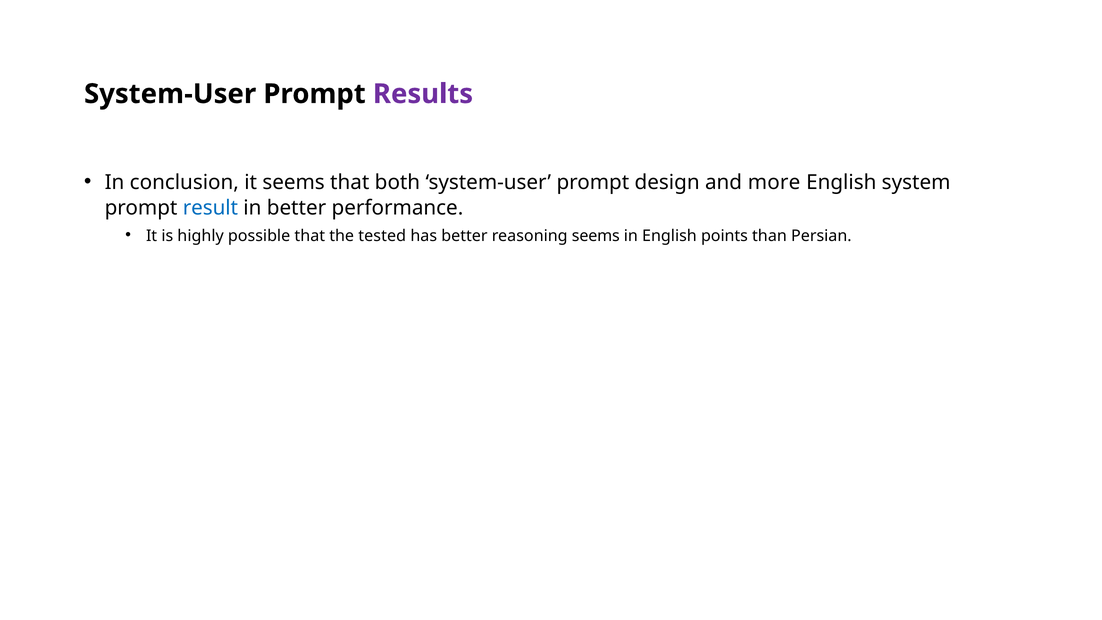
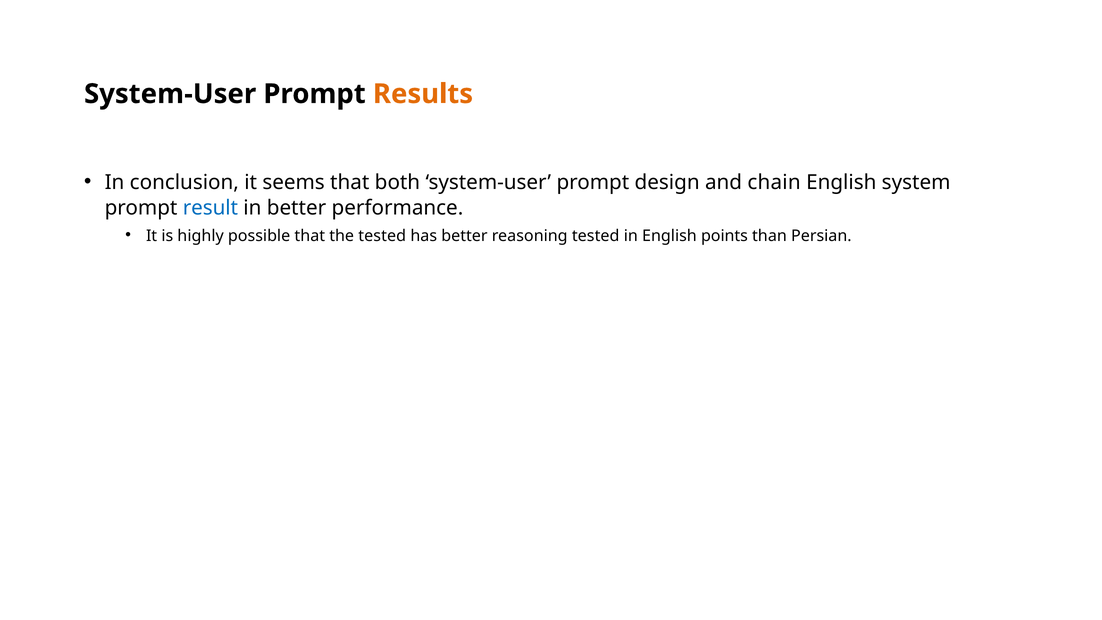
Results colour: purple -> orange (423, 94)
more: more -> chain (774, 183)
reasoning seems: seems -> tested (596, 236)
